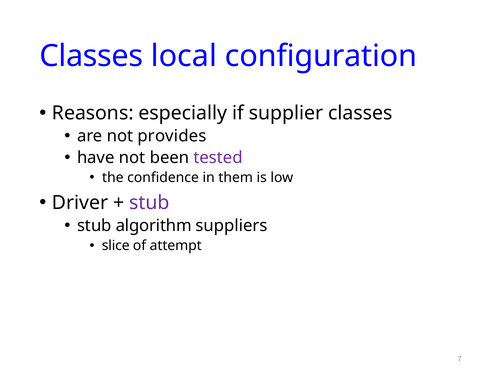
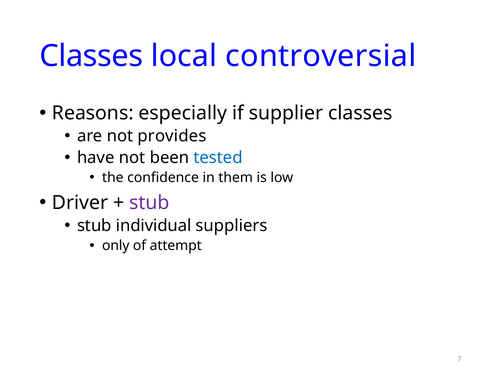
configuration: configuration -> controversial (321, 56)
tested colour: purple -> blue (218, 157)
algorithm: algorithm -> individual (154, 225)
slice: slice -> only (116, 245)
